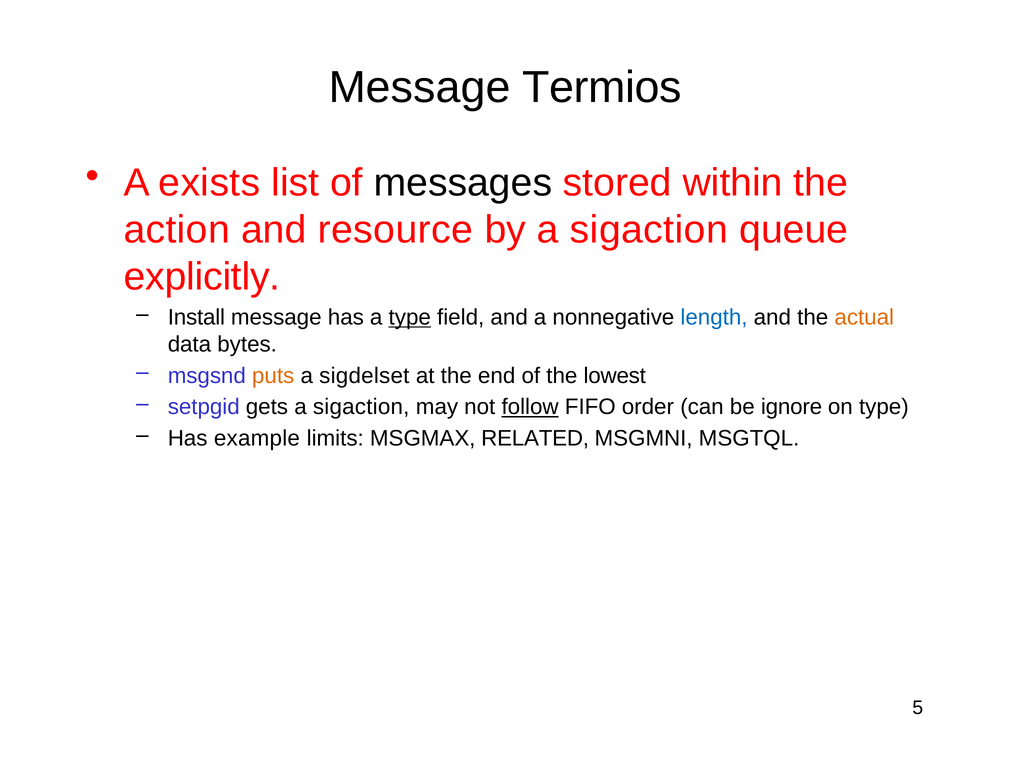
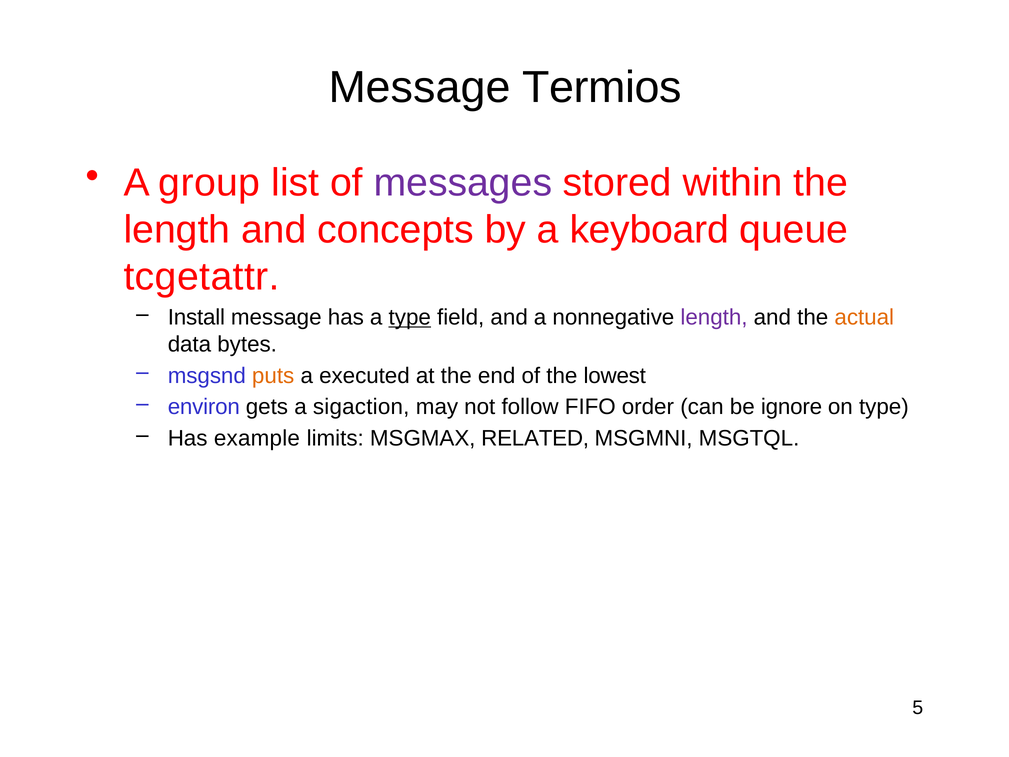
exists: exists -> group (209, 183)
messages colour: black -> purple (463, 183)
action: action -> length (177, 230)
resource: resource -> concepts (396, 230)
by a sigaction: sigaction -> keyboard (649, 230)
explicitly: explicitly -> tcgetattr (202, 277)
length colour: blue -> purple (714, 317)
sigdelset: sigdelset -> executed (364, 376)
setpgid: setpgid -> environ (204, 407)
follow underline: present -> none (530, 407)
